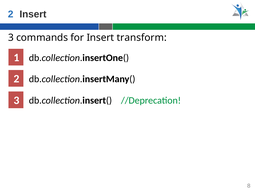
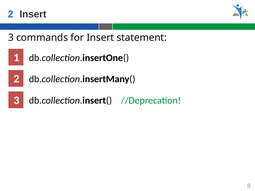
transform: transform -> statement (142, 38)
